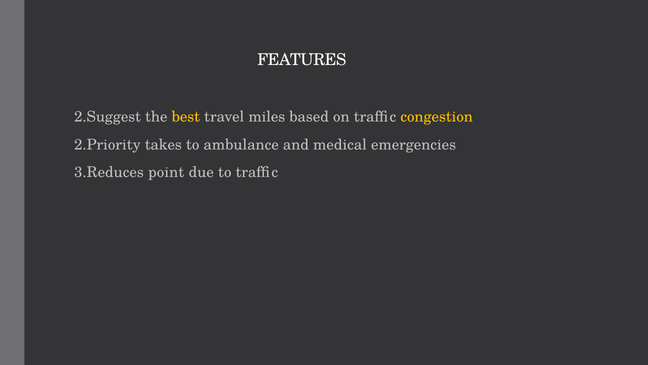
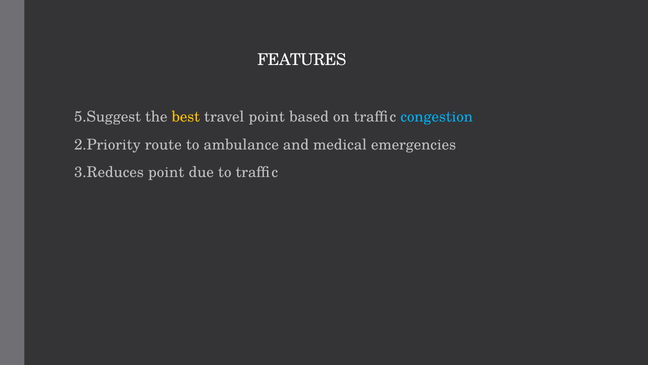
2.Suggest: 2.Suggest -> 5.Suggest (108, 117)
travel miles: miles -> point (267, 117)
congestion colour: yellow -> light blue (437, 117)
takes: takes -> route (163, 144)
